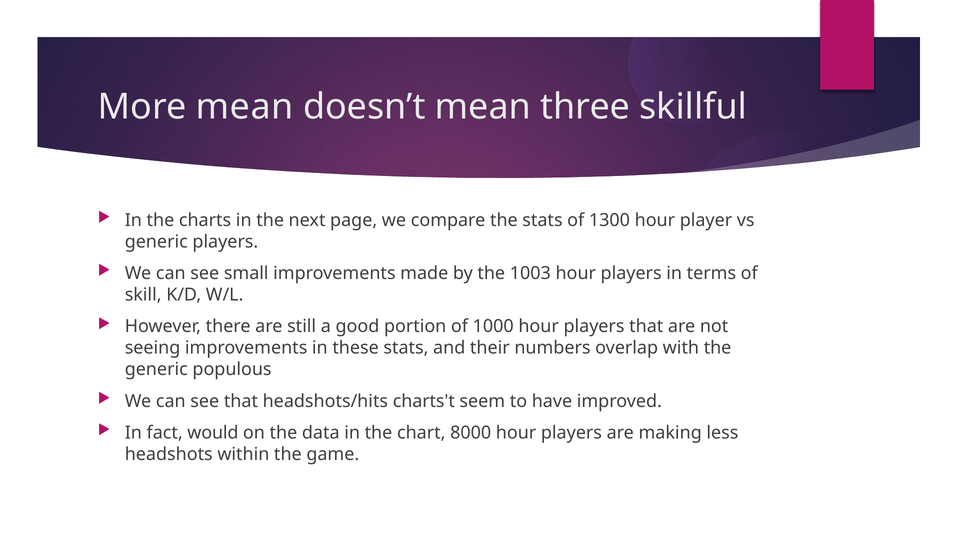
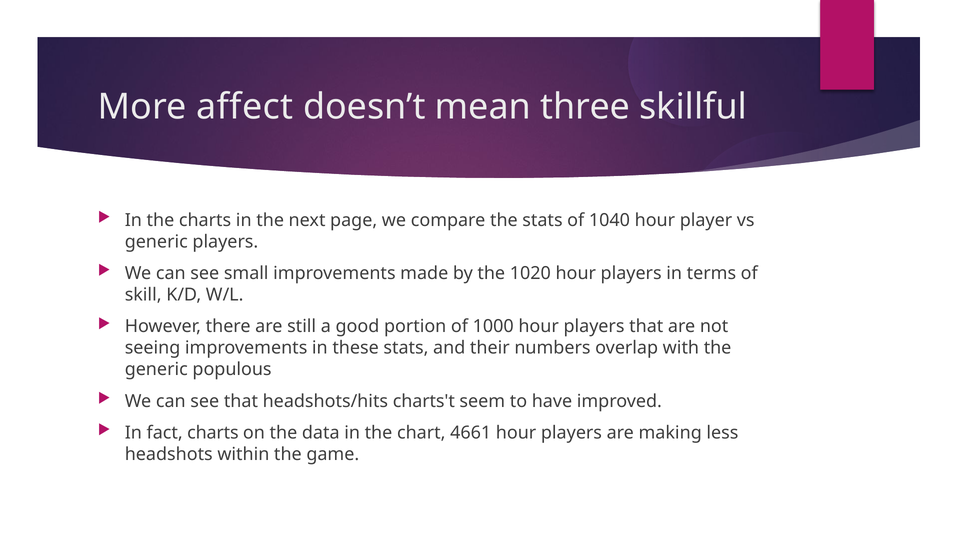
More mean: mean -> affect (245, 107)
1300: 1300 -> 1040 (609, 220)
1003: 1003 -> 1020 (530, 273)
fact would: would -> charts (213, 433)
8000: 8000 -> 4661 (471, 433)
